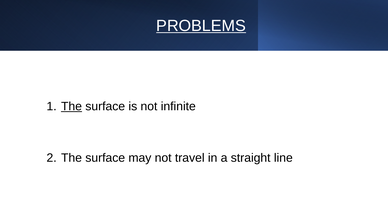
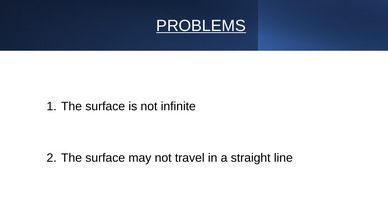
The underline: present -> none (72, 107)
